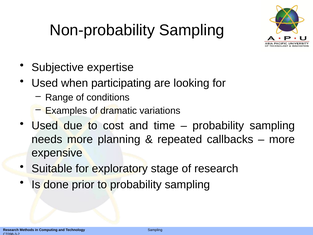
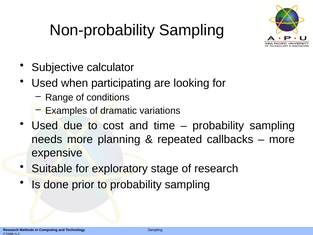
expertise: expertise -> calculator (110, 67)
